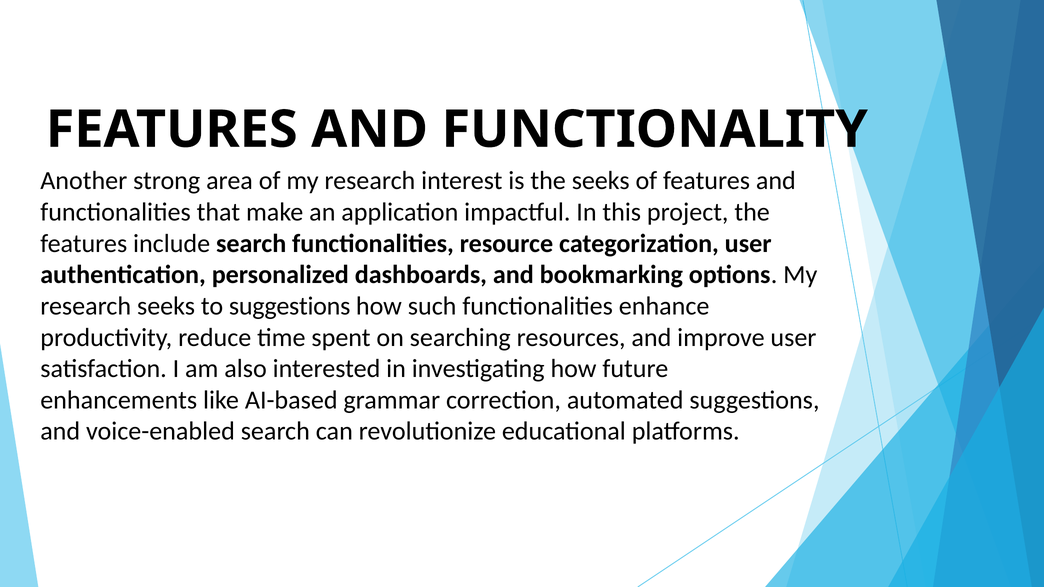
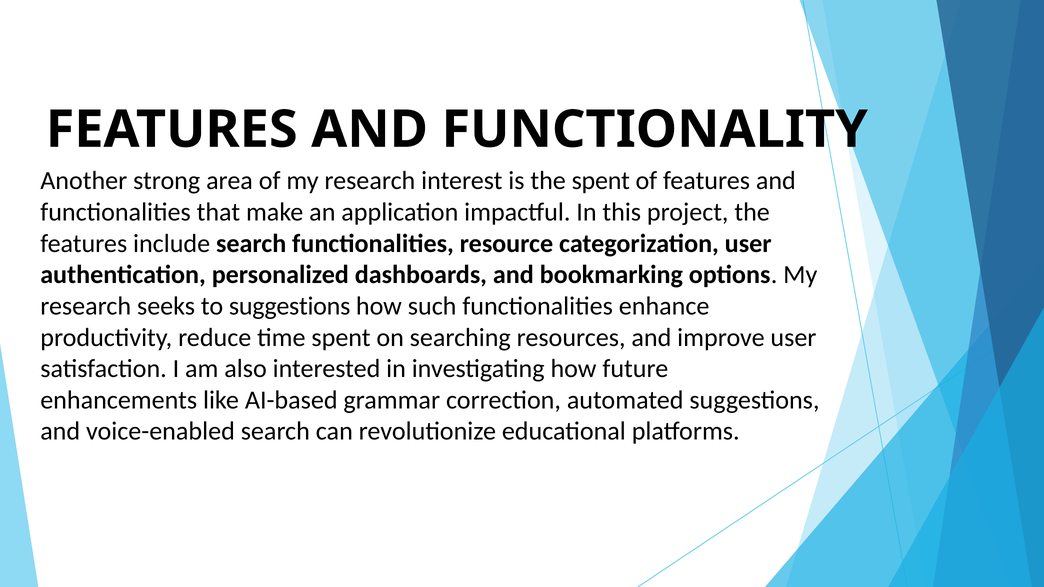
the seeks: seeks -> spent (601, 181)
